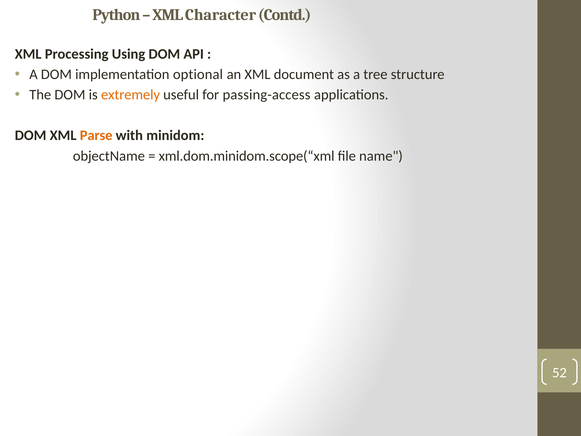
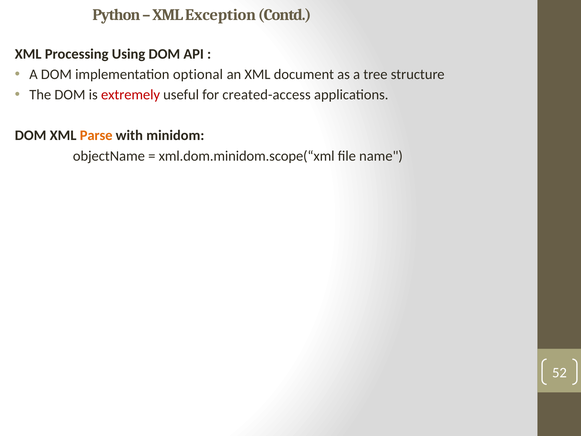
Character: Character -> Exception (221, 15)
extremely colour: orange -> red (131, 95)
passing-access: passing-access -> created-access (267, 95)
